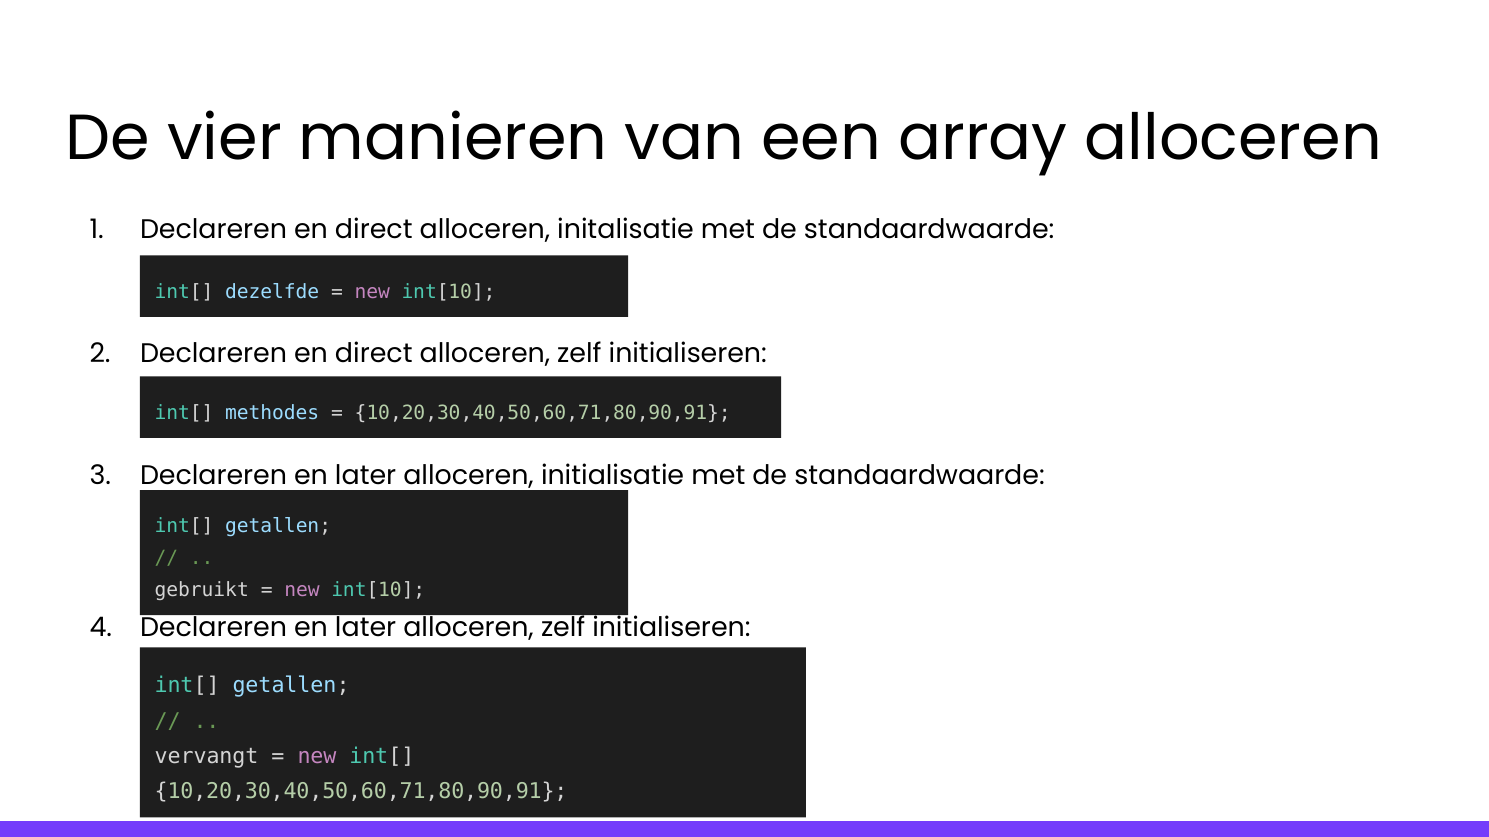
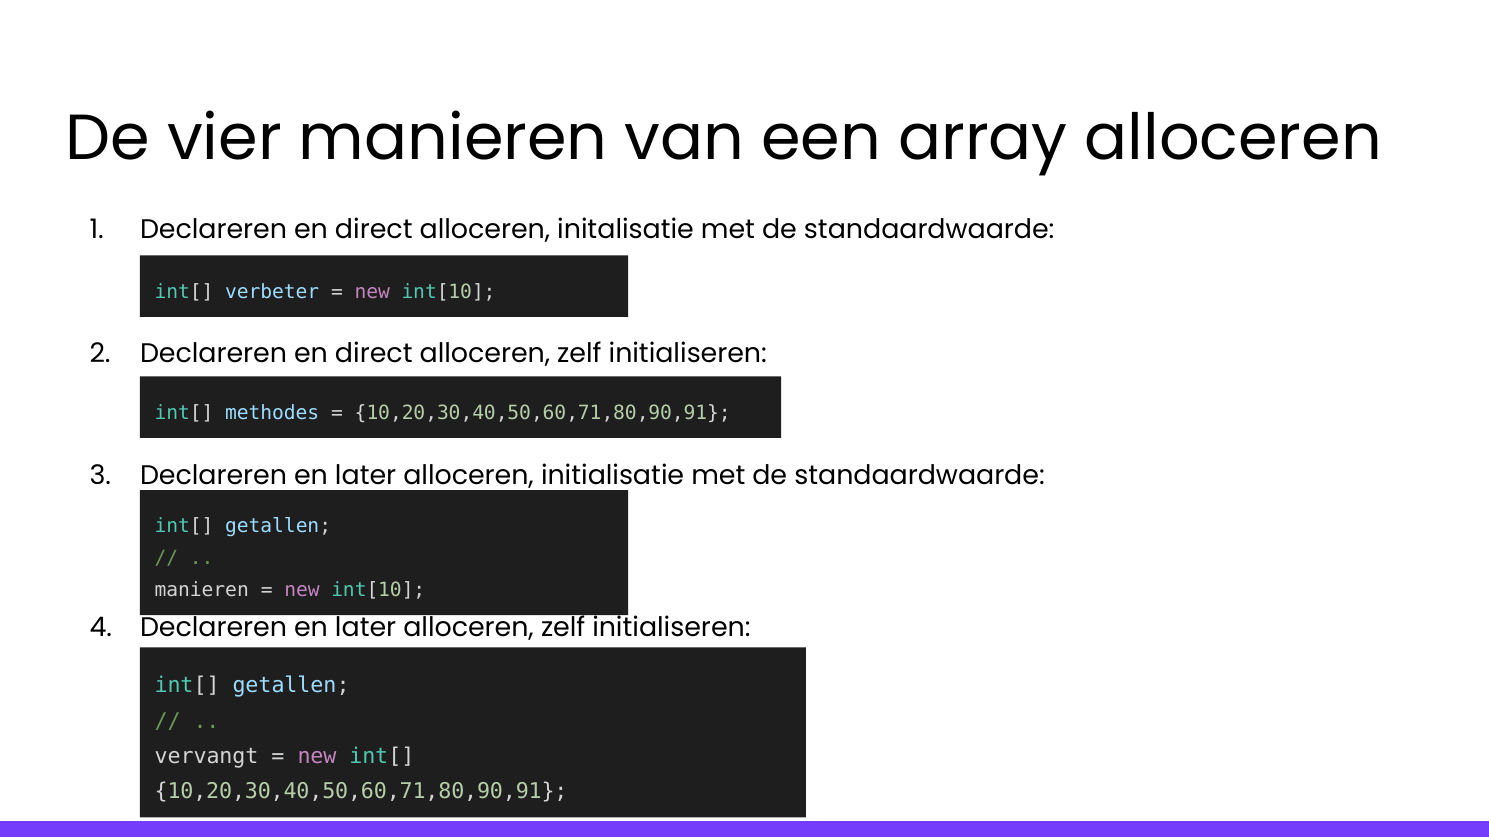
dezelfde: dezelfde -> verbeter (272, 292)
gebruikt: gebruikt -> manieren (202, 590)
